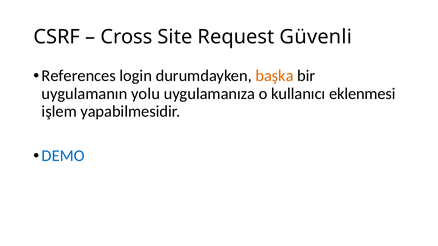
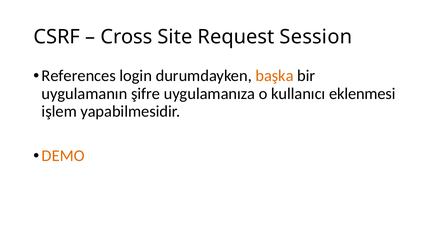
Güvenli: Güvenli -> Session (316, 37)
yolu: yolu -> şifre (146, 94)
DEMO colour: blue -> orange (63, 156)
